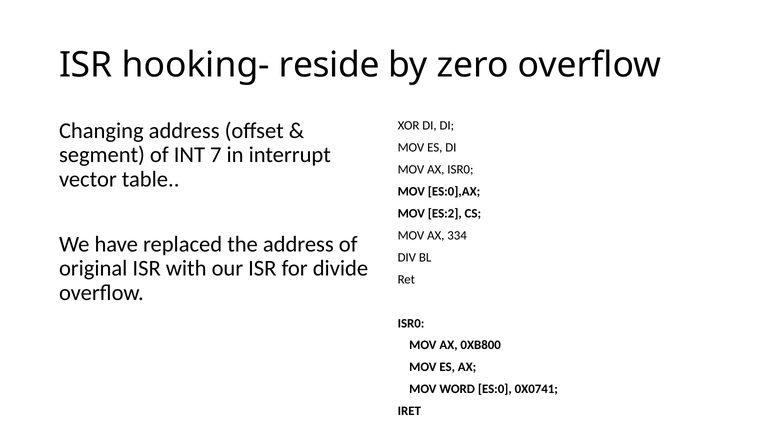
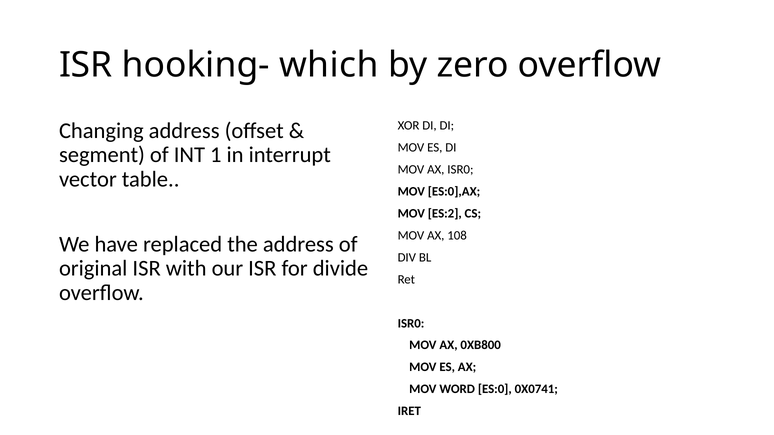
reside: reside -> which (329, 65)
7: 7 -> 1 (216, 155)
334: 334 -> 108 (457, 236)
